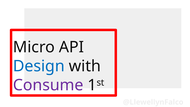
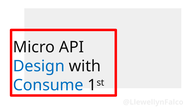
Consume colour: purple -> blue (48, 85)
